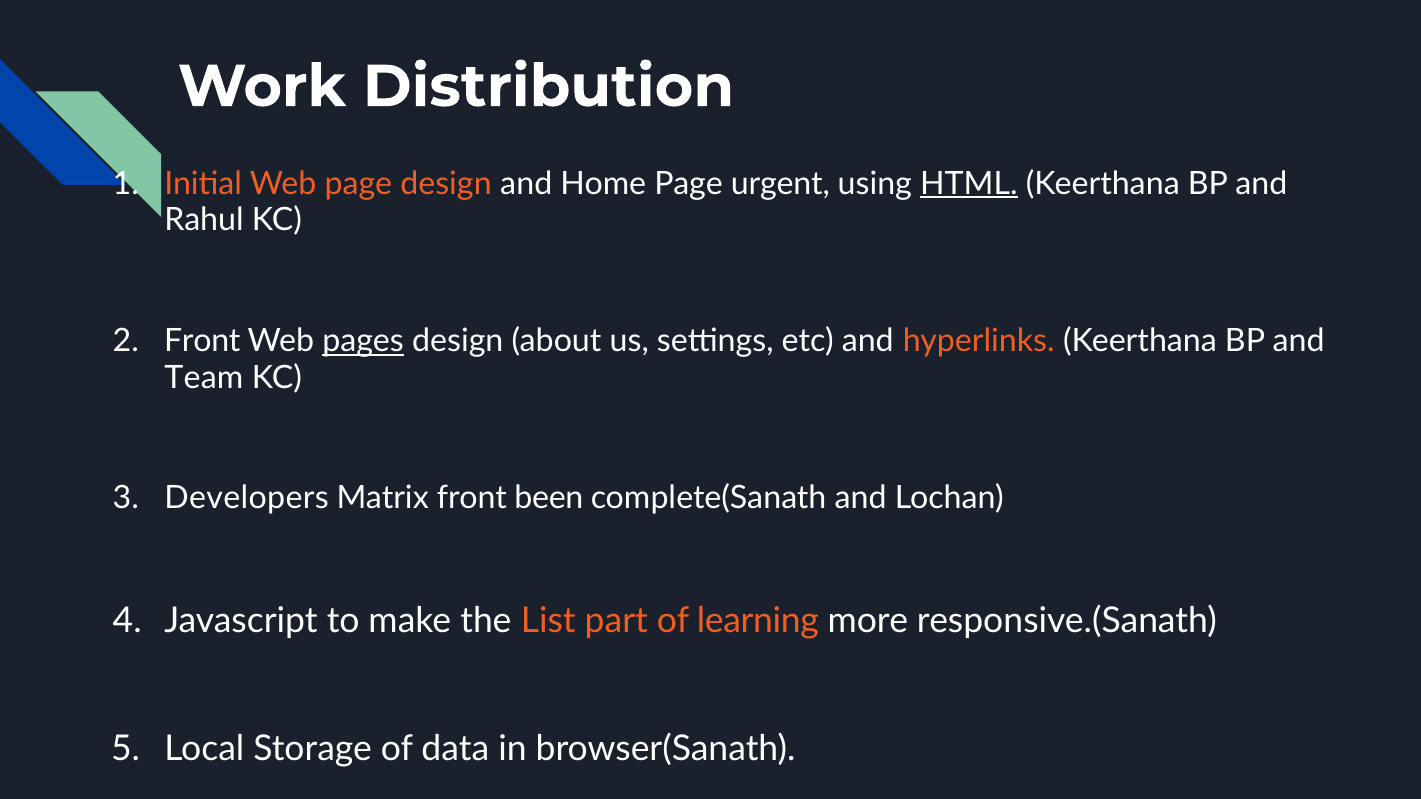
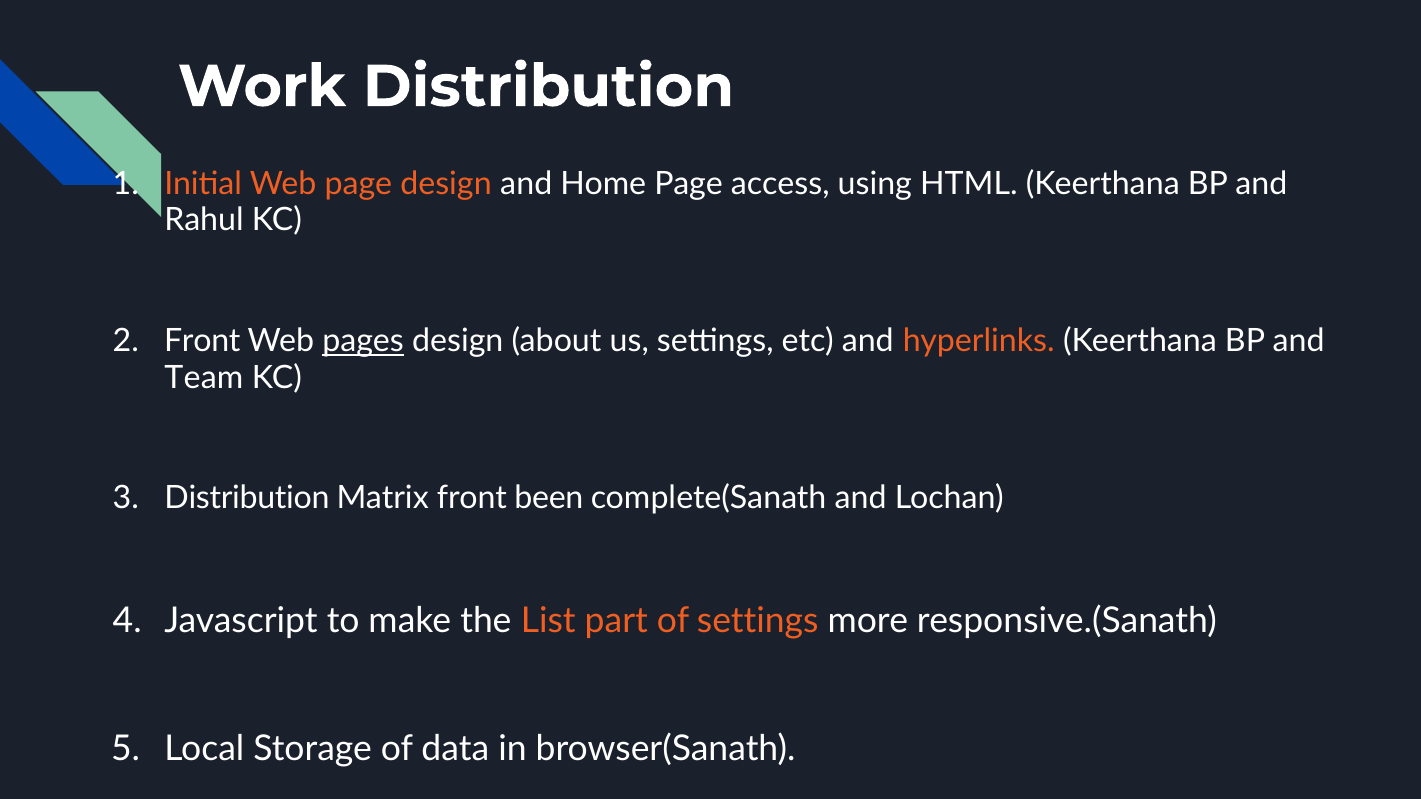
urgent: urgent -> access (780, 184)
HTML underline: present -> none (969, 184)
Developers: Developers -> Distribution (247, 498)
of learning: learning -> settings (758, 621)
